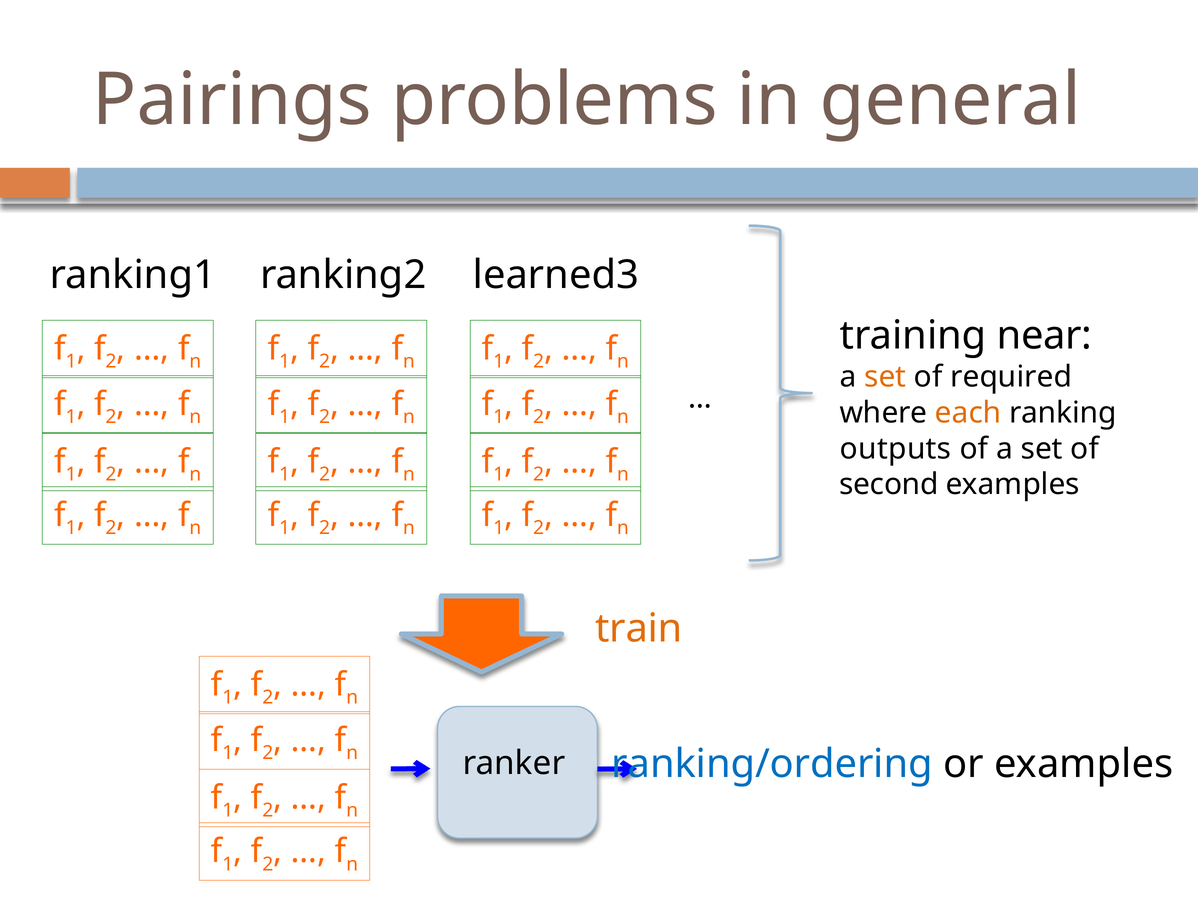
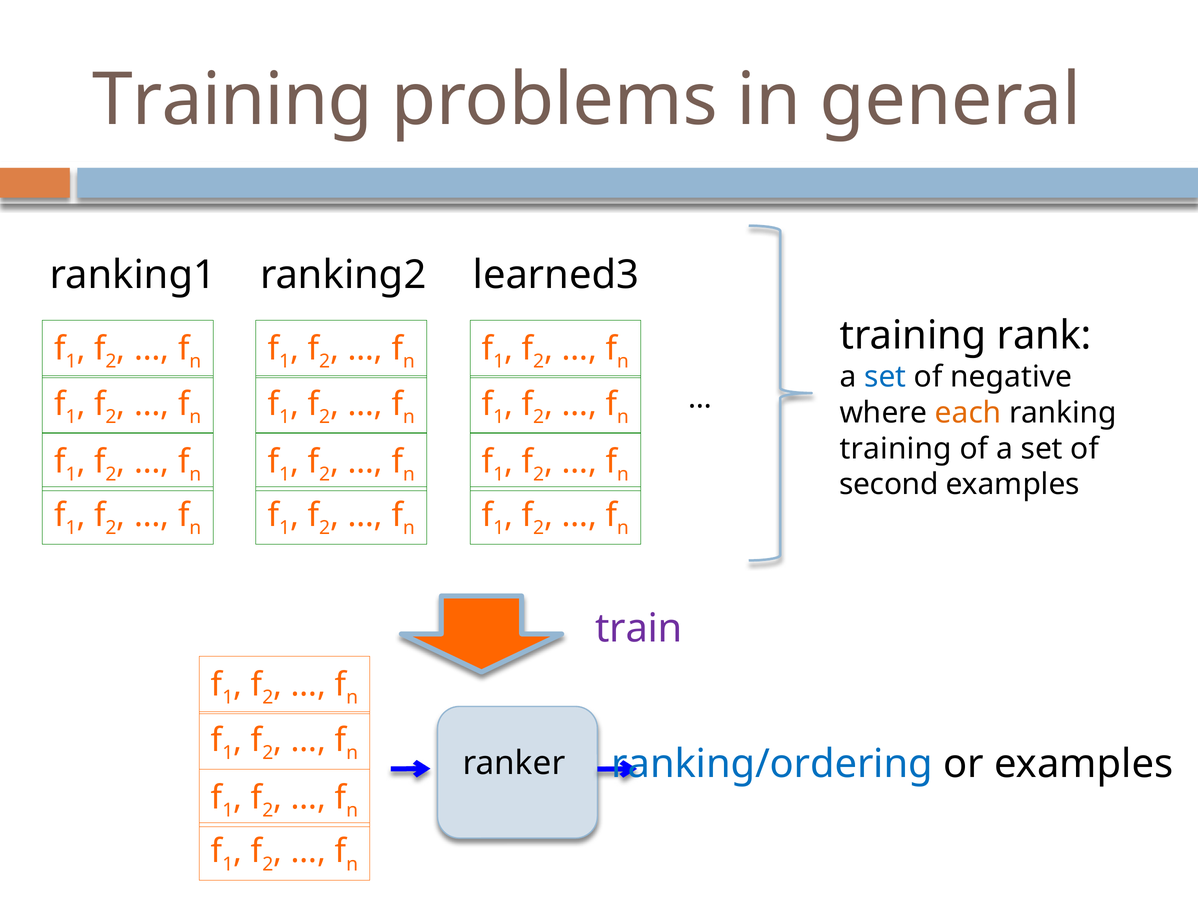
Pairings: Pairings -> Training (232, 100)
near: near -> rank (1044, 335)
set colour: orange -> blue (885, 376)
required: required -> negative (1011, 376)
outputs: outputs -> training (896, 448)
train colour: orange -> purple (639, 628)
